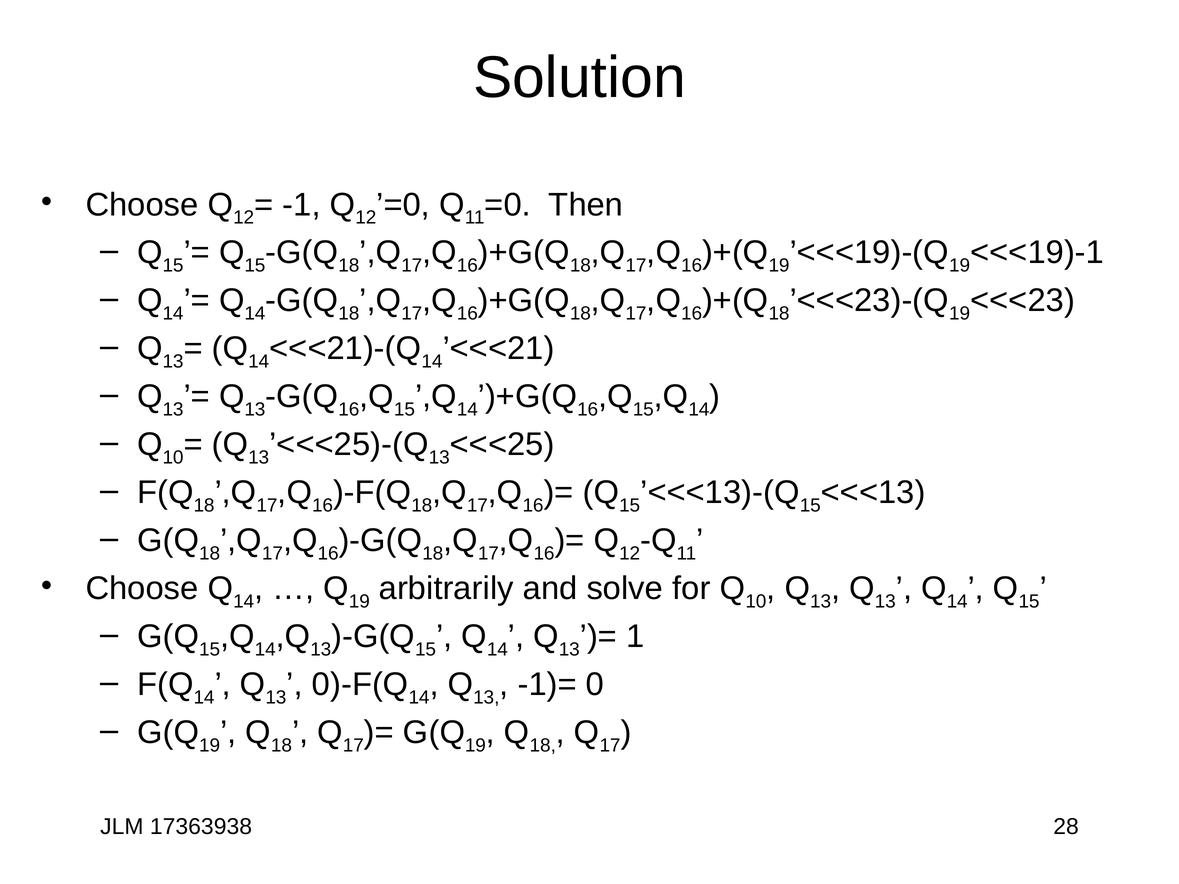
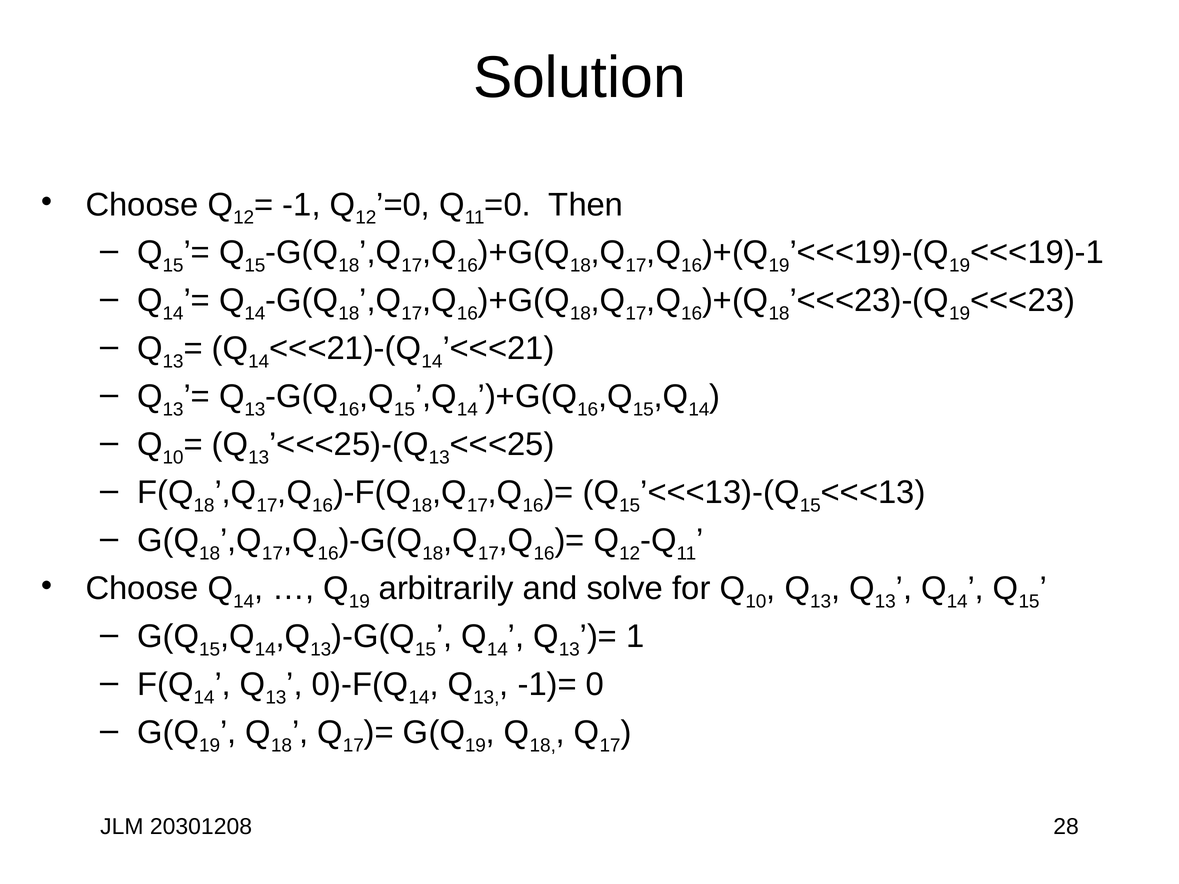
17363938: 17363938 -> 20301208 (201, 827)
